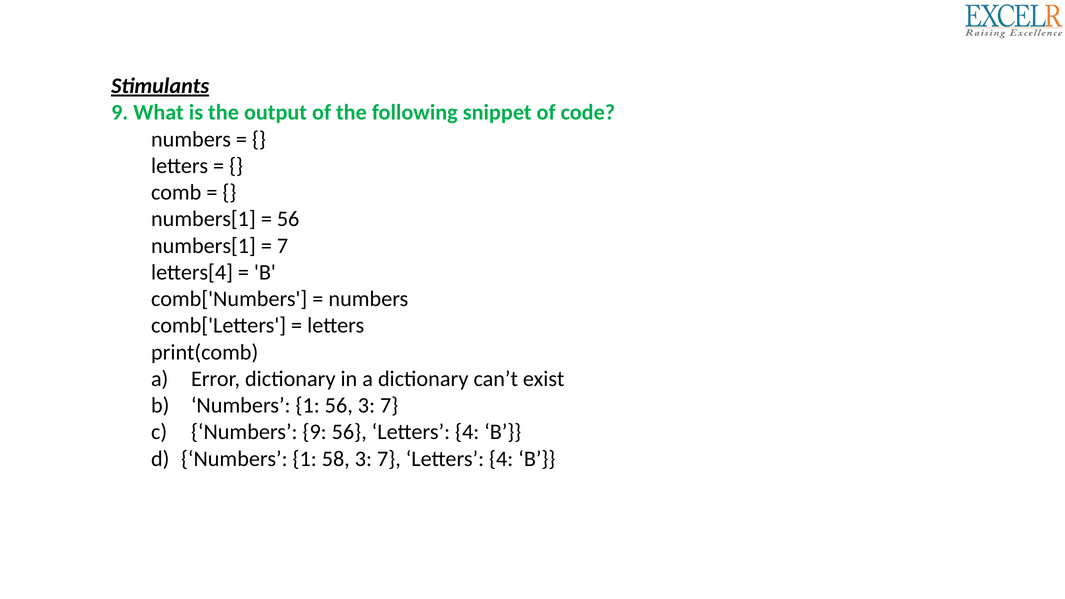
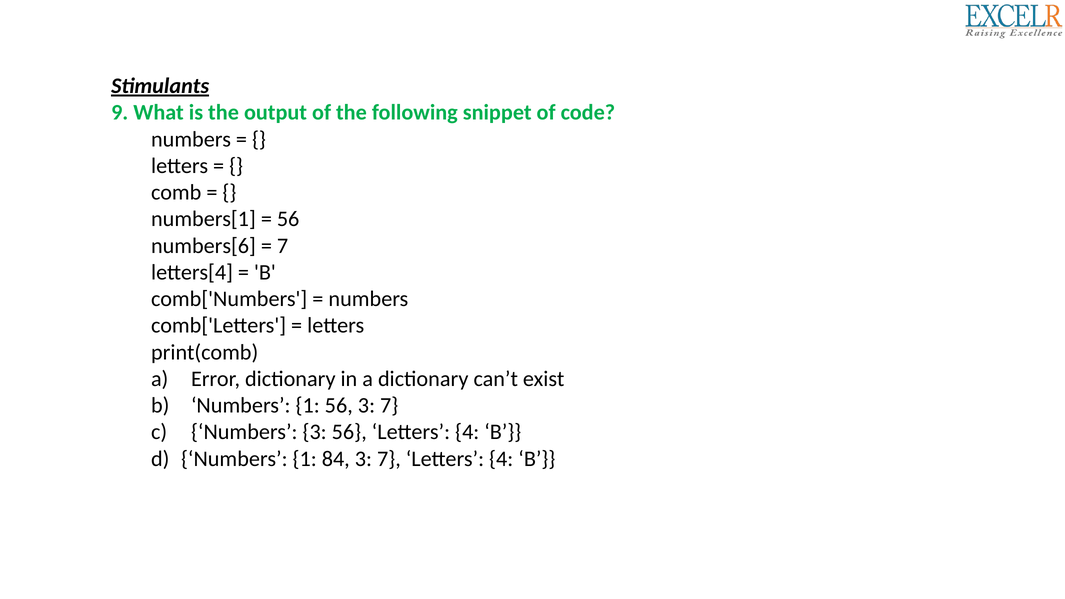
numbers[1: numbers[1 -> numbers[6 (203, 246)
Numbers 9: 9 -> 3 (315, 432)
58: 58 -> 84 (336, 459)
